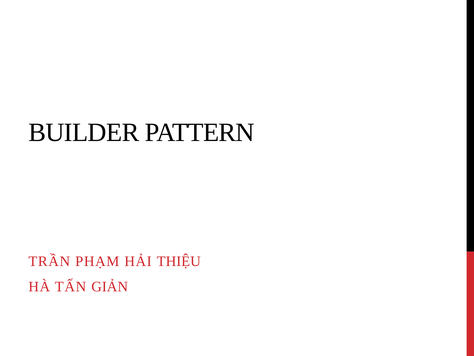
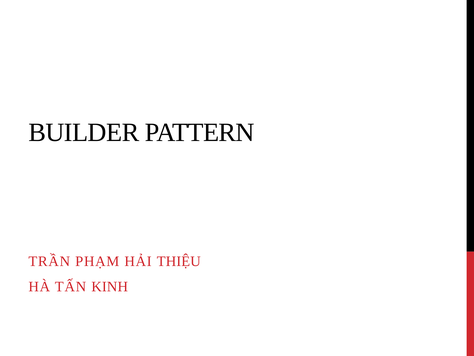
GIẢN: GIẢN -> KINH (110, 286)
